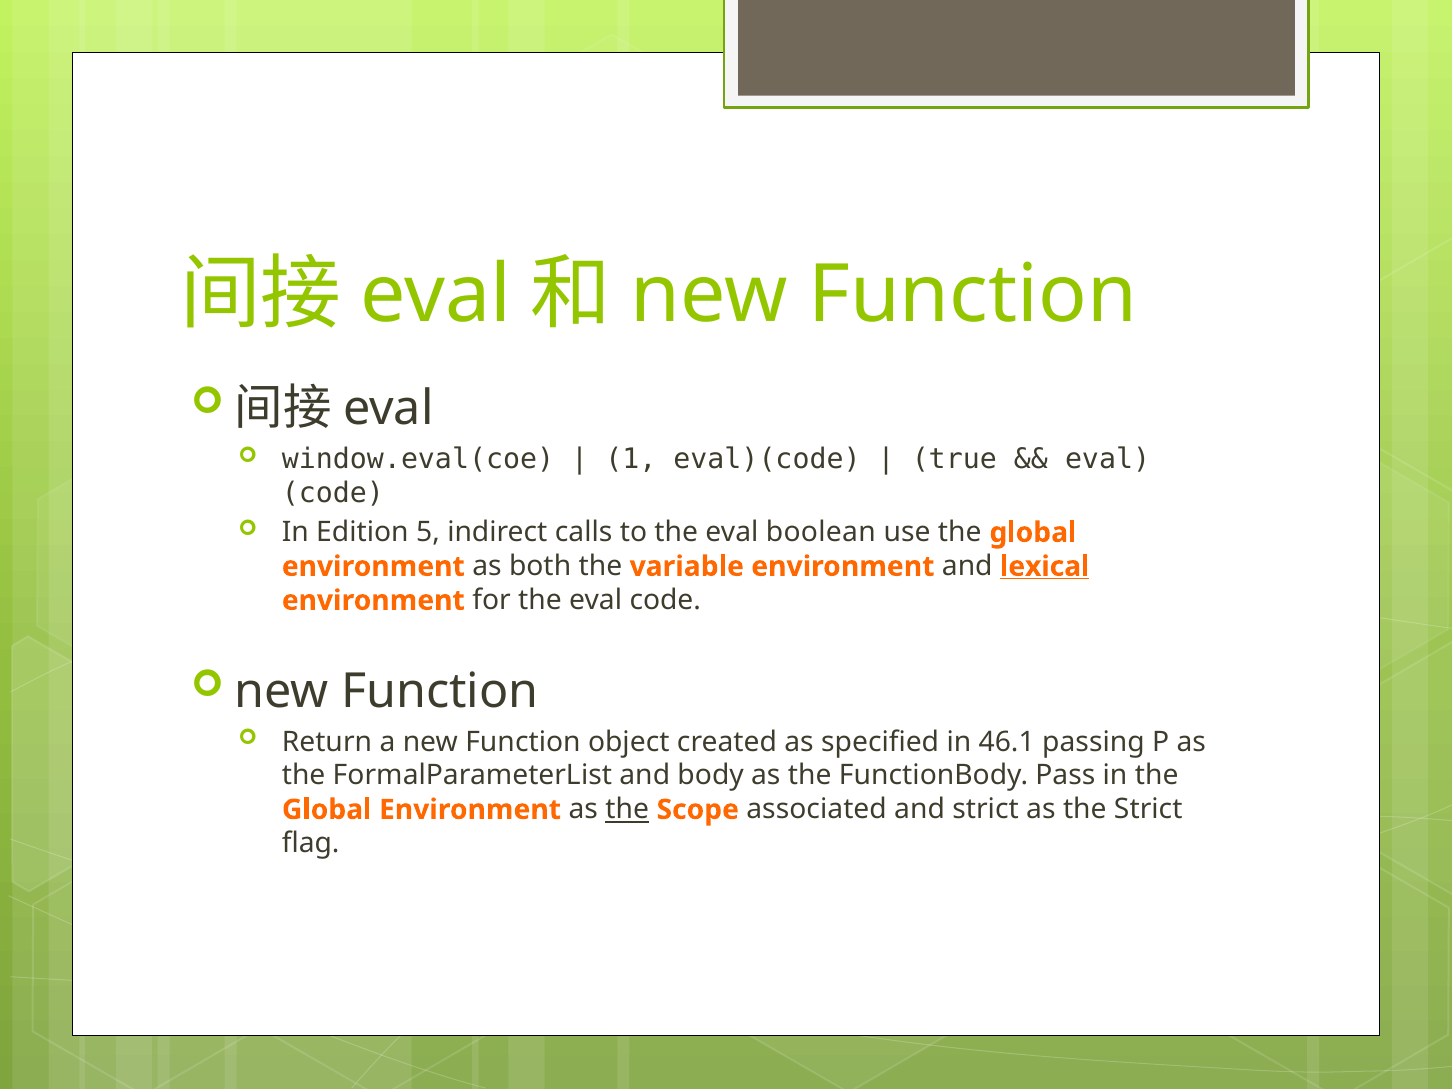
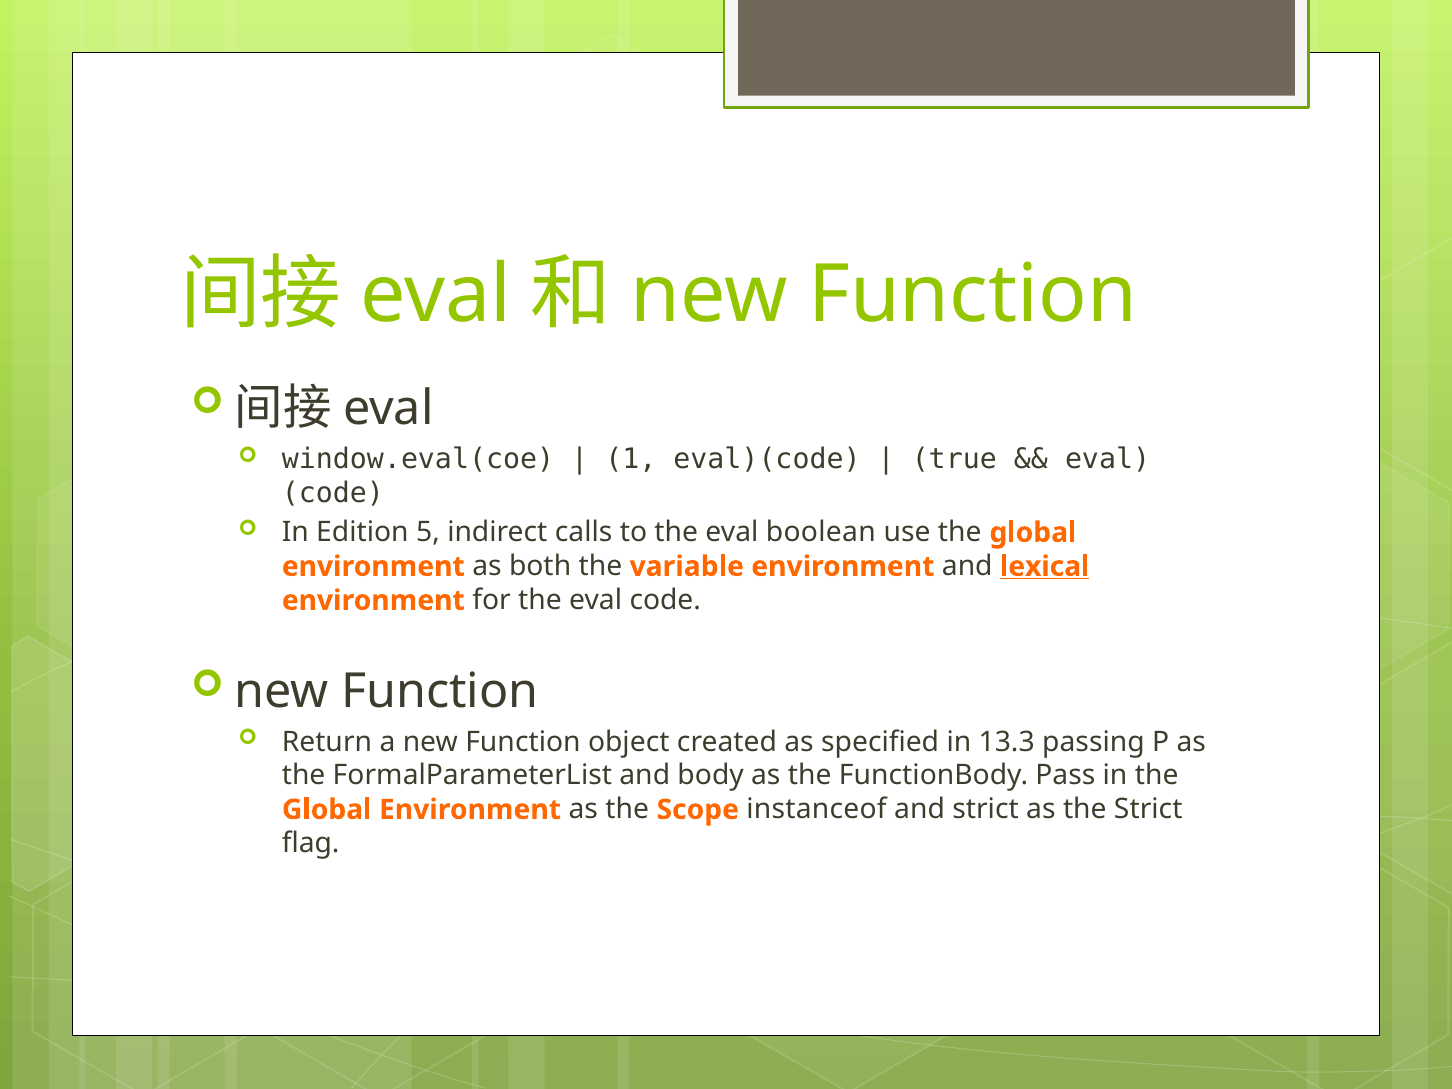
46.1: 46.1 -> 13.3 (1007, 742)
the underline: present -> none (627, 810)
associated: associated -> instanceof (816, 810)
